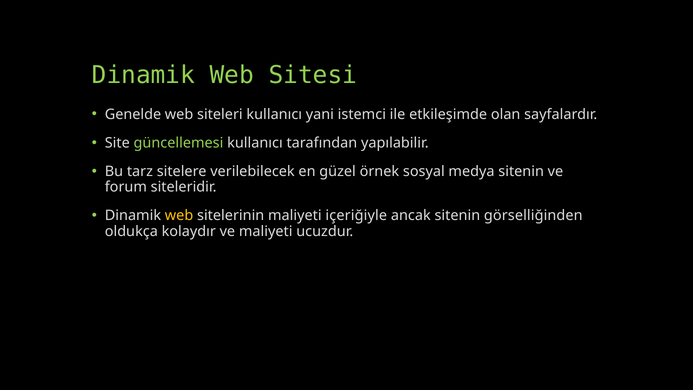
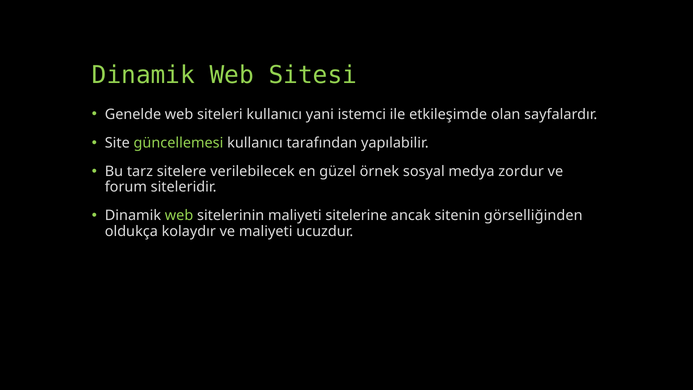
medya sitenin: sitenin -> zordur (521, 171)
web colour: yellow -> light green (179, 216)
içeriğiyle: içeriğiyle -> sitelerine (356, 216)
